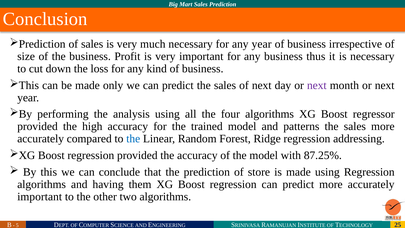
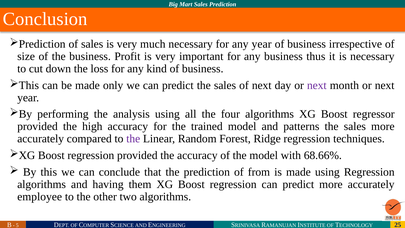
the colour: blue -> purple (133, 139)
addressing: addressing -> techniques (359, 139)
87.25%: 87.25% -> 68.66% (323, 155)
store: store -> from (259, 172)
important: important -> employee (40, 196)
